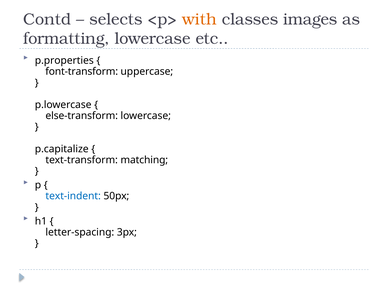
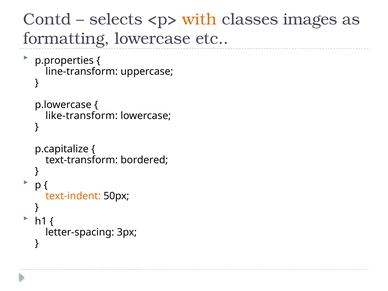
font-transform: font-transform -> line-transform (82, 72)
else-transform: else-transform -> like-transform (82, 116)
matching: matching -> bordered (144, 160)
text-indent colour: blue -> orange (73, 196)
